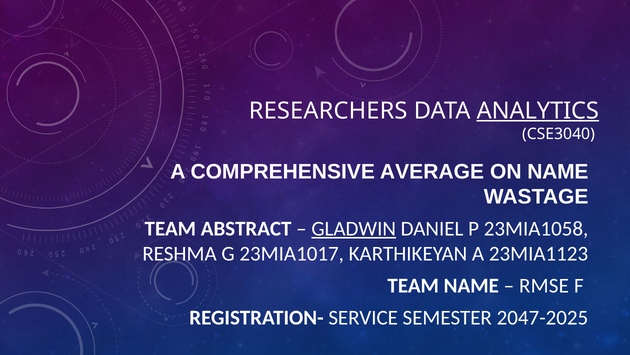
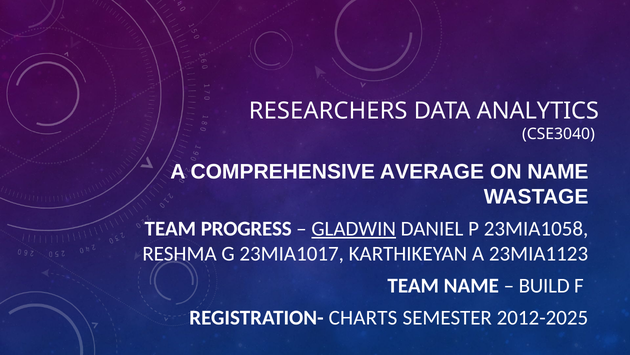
ANALYTICS underline: present -> none (538, 111)
ABSTRACT: ABSTRACT -> PROGRESS (246, 228)
RMSE: RMSE -> BUILD (544, 285)
SERVICE: SERVICE -> CHARTS (363, 317)
2047-2025: 2047-2025 -> 2012-2025 (542, 317)
